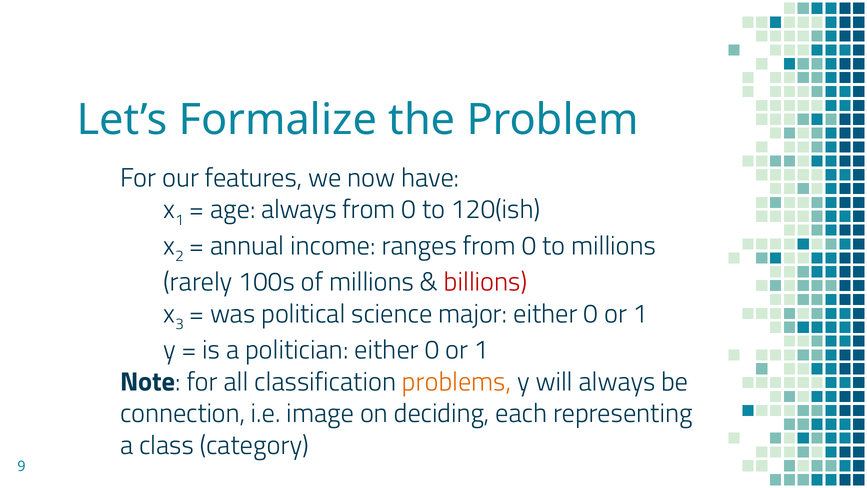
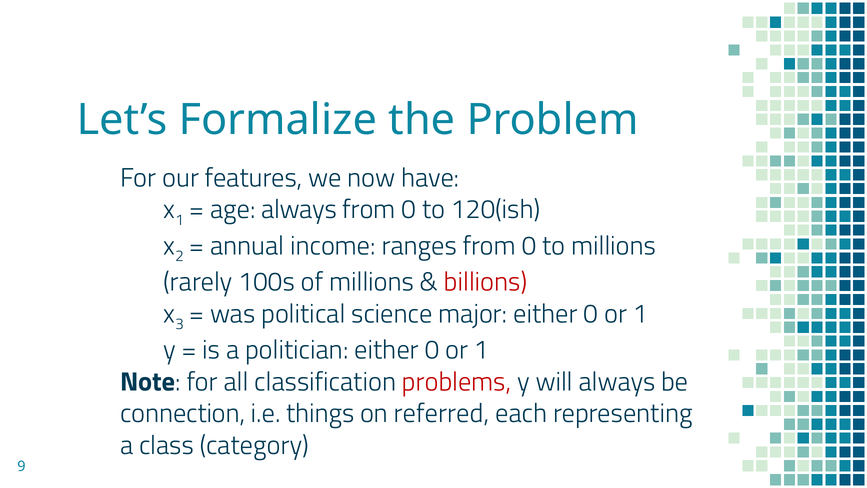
problems colour: orange -> red (457, 382)
image: image -> things (320, 413)
deciding: deciding -> referred (442, 413)
